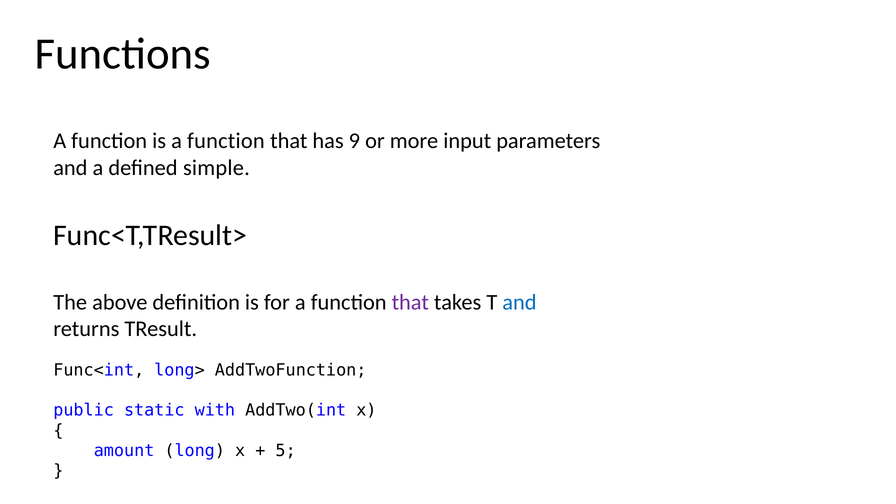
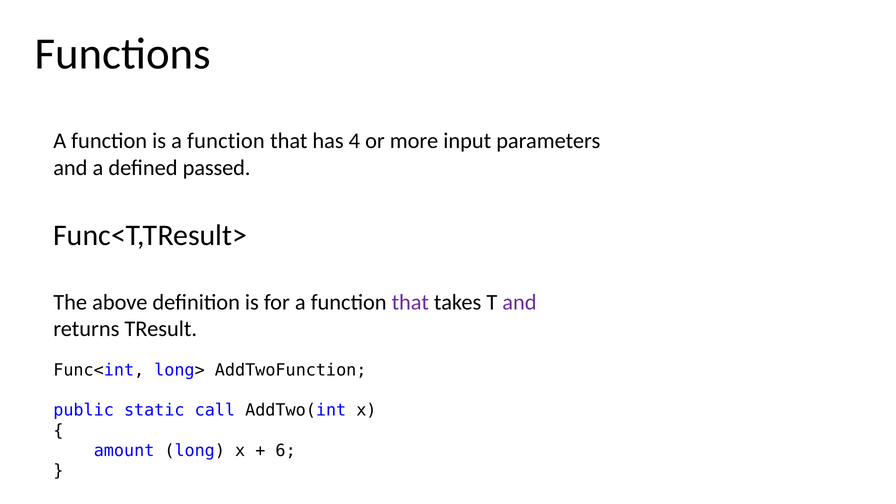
9: 9 -> 4 (354, 141)
simple: simple -> passed (217, 168)
and colour: blue -> purple (519, 302)
with: with -> call (215, 410)
5: 5 -> 6 (286, 451)
